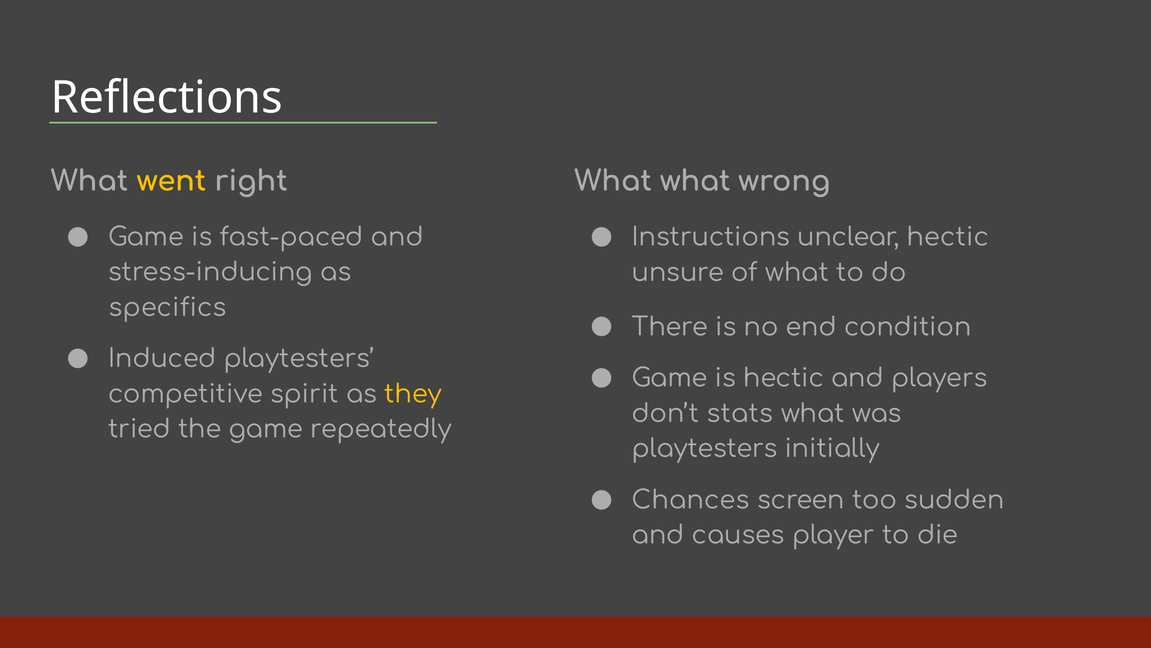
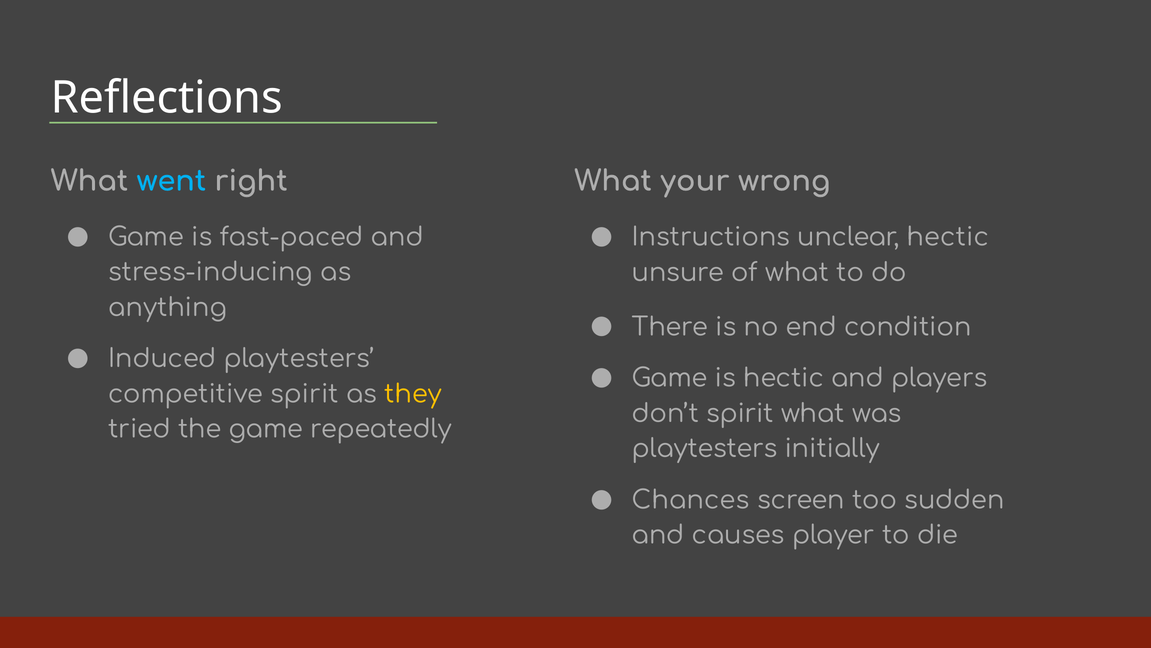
went colour: yellow -> light blue (171, 181)
What what: what -> your (695, 181)
specifics: specifics -> anything (168, 308)
don’t stats: stats -> spirit (740, 413)
